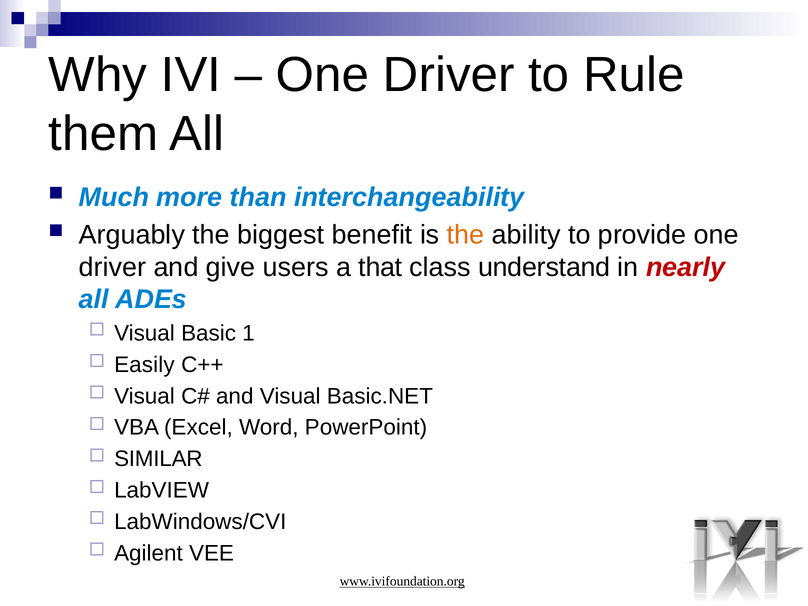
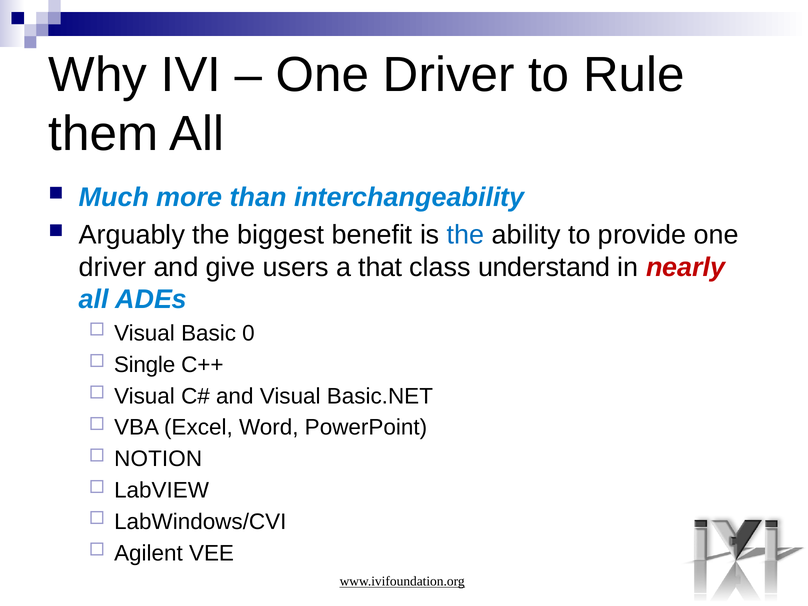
the colour: orange -> blue (466, 235)
1: 1 -> 0 (248, 333)
Easily: Easily -> Single (145, 365)
SIMILAR: SIMILAR -> NOTION (158, 459)
